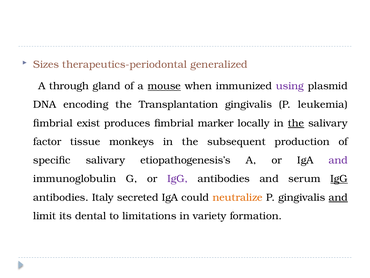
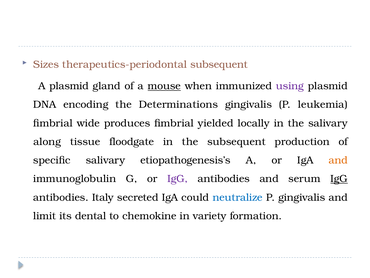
therapeutics-periodontal generalized: generalized -> subsequent (219, 64)
A through: through -> plasmid (69, 86)
Transplantation: Transplantation -> Determinations (178, 104)
exist: exist -> wide (88, 123)
marker: marker -> yielded (216, 123)
the underline: present -> none (296, 123)
factor: factor -> along (47, 141)
monkeys: monkeys -> floodgate (132, 141)
and colour: purple -> orange (338, 160)
neutralize colour: orange -> blue (238, 197)
and underline: present -> none (338, 197)
limitations: limitations -> chemokine (149, 216)
